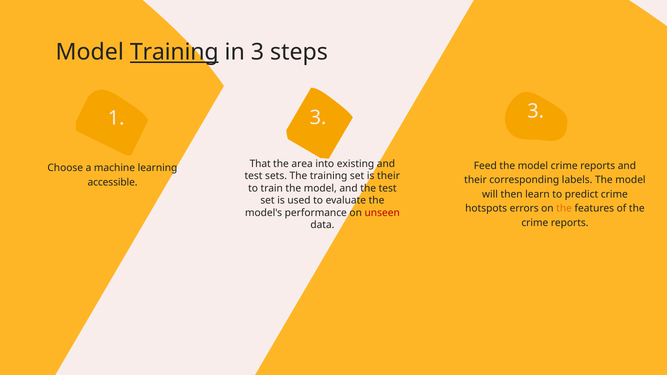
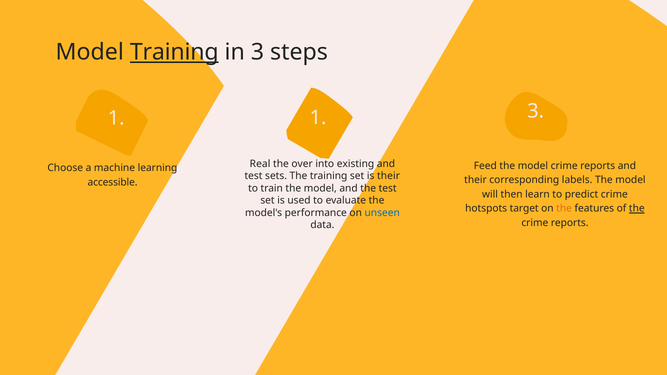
1 3: 3 -> 1 (318, 118)
That: That -> Real (260, 164)
area: area -> over (302, 164)
errors: errors -> target (524, 209)
the underline: none -> present (637, 209)
unseen colour: red -> blue (382, 213)
